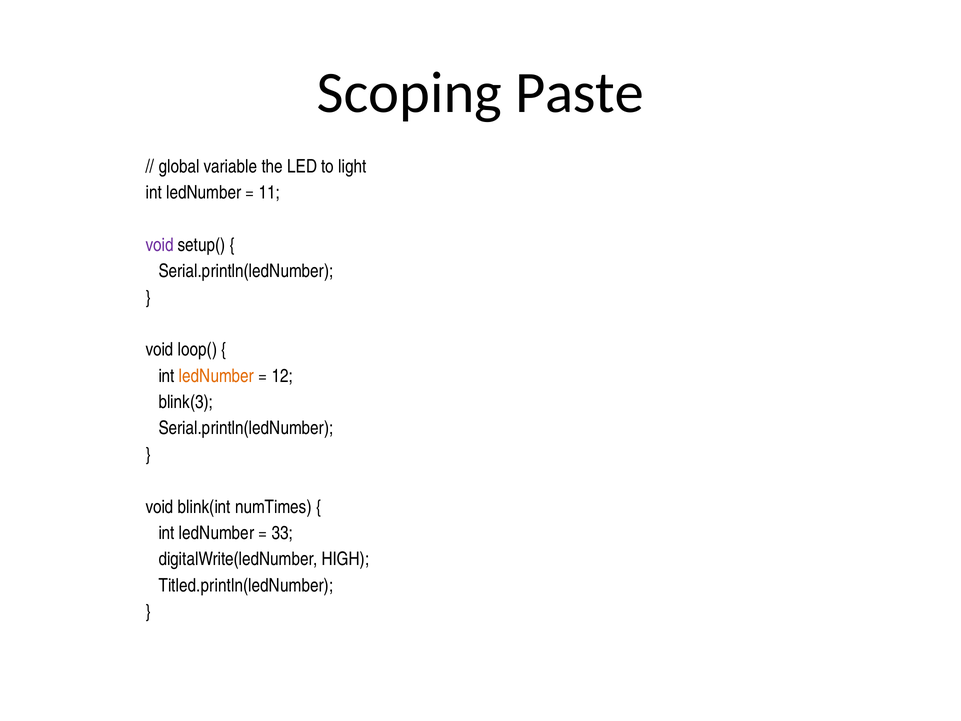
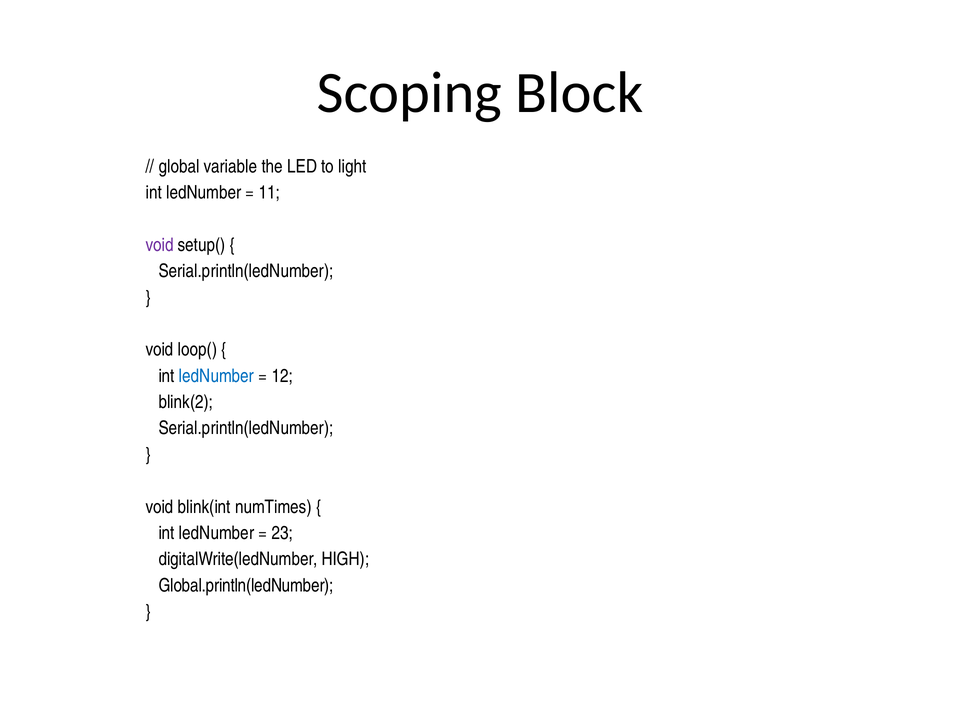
Paste: Paste -> Block (579, 93)
ledNumber colour: orange -> blue (217, 376)
blink(3: blink(3 -> blink(2 (186, 402)
33: 33 -> 23 (282, 533)
Titled.println(ledNumber: Titled.println(ledNumber -> Global.println(ledNumber (246, 585)
